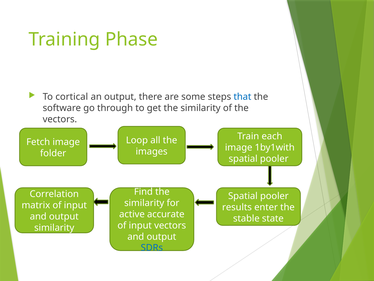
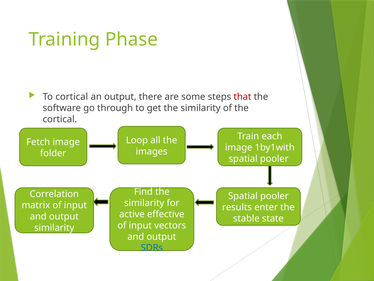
that colour: blue -> red (242, 97)
vectors: vectors -> cortical (60, 119)
accurate: accurate -> effective (166, 214)
